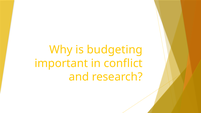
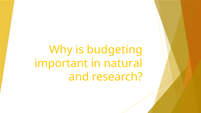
conflict: conflict -> natural (123, 63)
